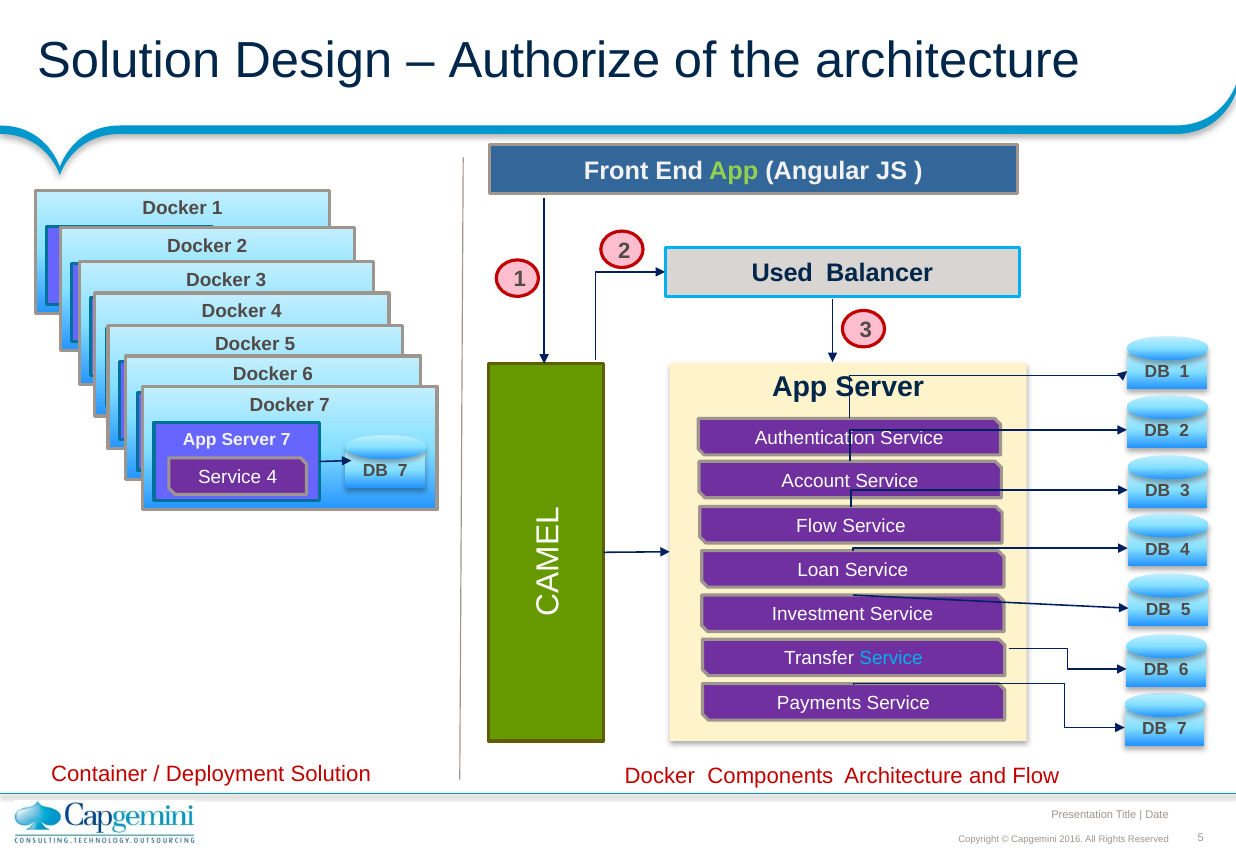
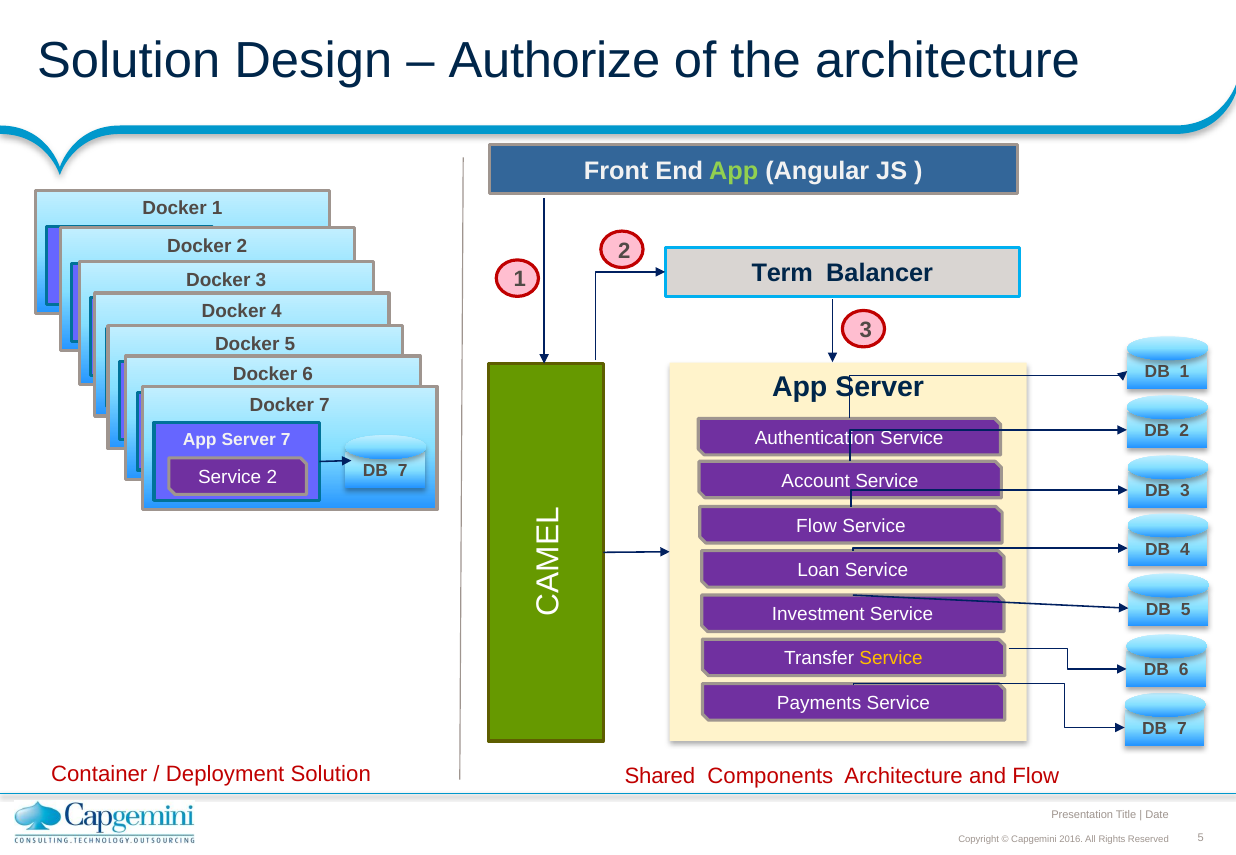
Used: Used -> Term (782, 274)
4: 4 -> 2 (272, 478)
Service colour: light blue -> yellow (891, 659)
Solution Docker: Docker -> Shared (660, 777)
